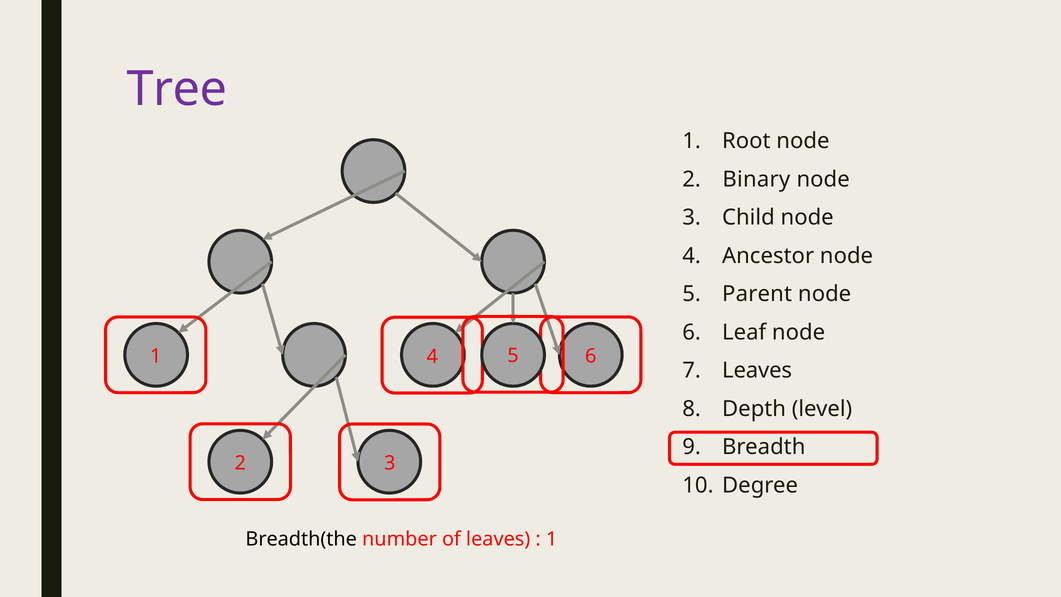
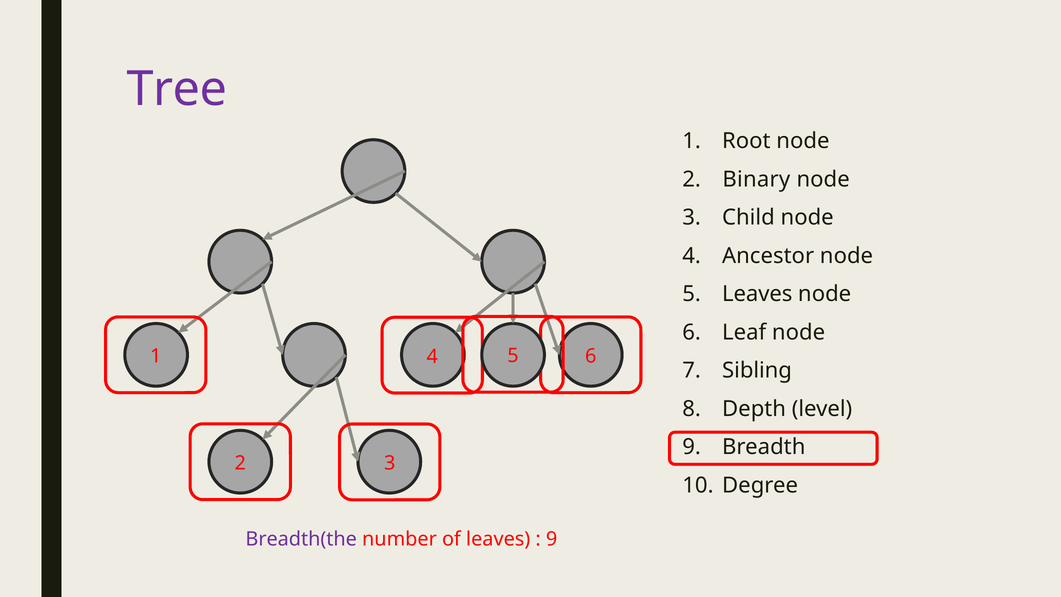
5 Parent: Parent -> Leaves (757, 294)
Leaves: Leaves -> Sibling (757, 371)
Breadth(the colour: black -> purple (301, 539)
1: 1 -> 9 (552, 539)
